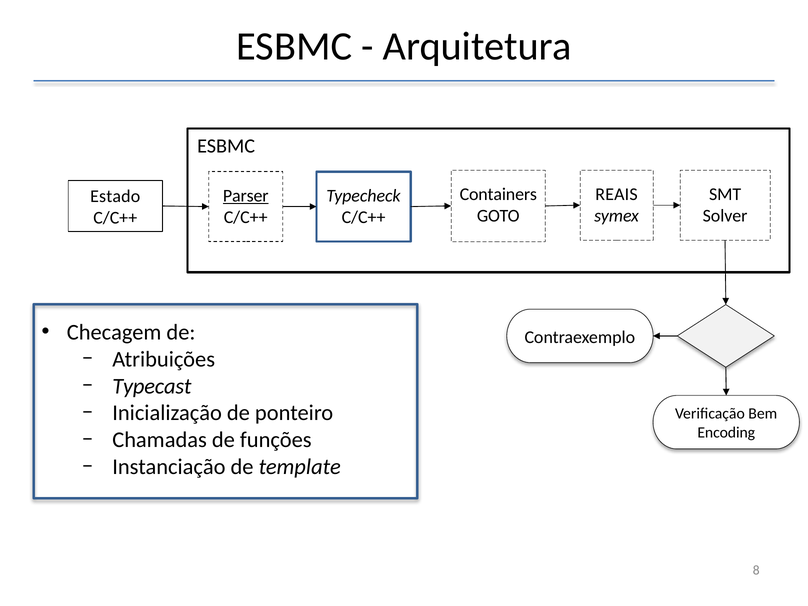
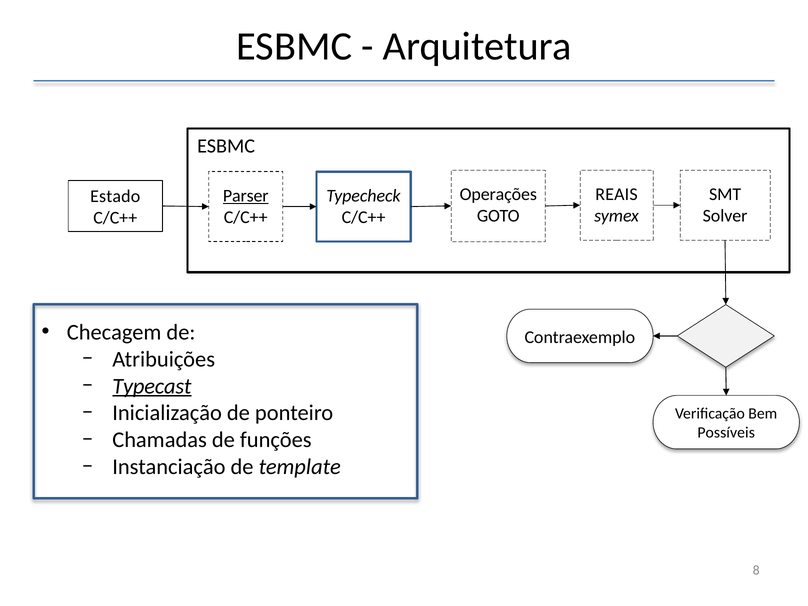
Containers: Containers -> Operações (498, 194)
Typecast underline: none -> present (152, 386)
Encoding: Encoding -> Possíveis (726, 433)
